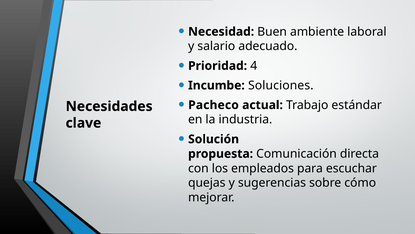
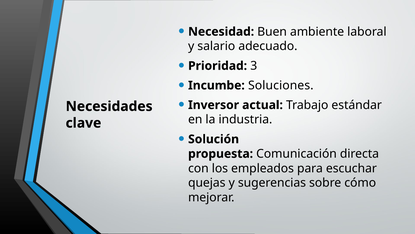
4: 4 -> 3 (254, 66)
Pacheco: Pacheco -> Inversor (214, 105)
